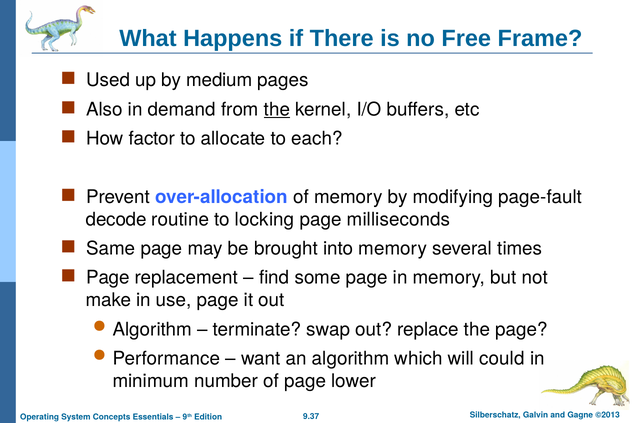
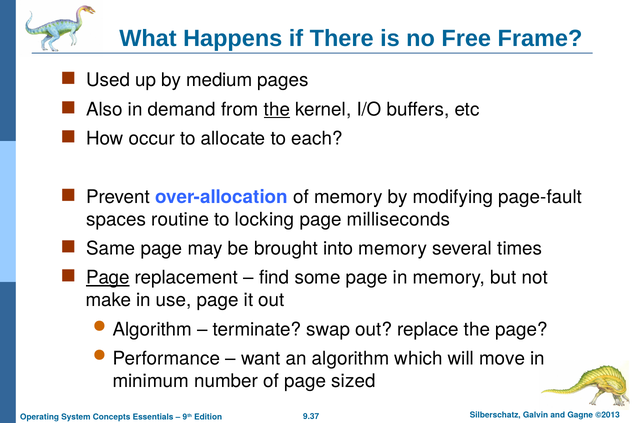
factor: factor -> occur (152, 139)
decode: decode -> spaces (116, 220)
Page underline: none -> present (108, 278)
could: could -> move (502, 359)
lower: lower -> sized (354, 381)
